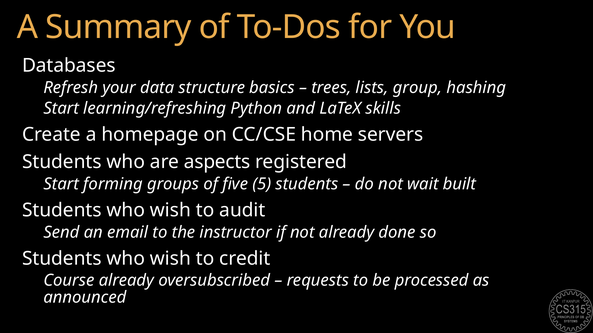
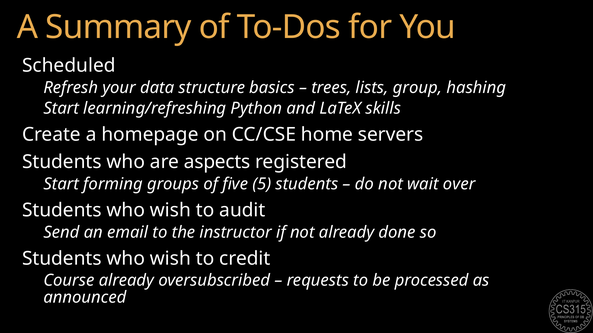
Databases: Databases -> Scheduled (69, 66)
built: built -> over (459, 184)
